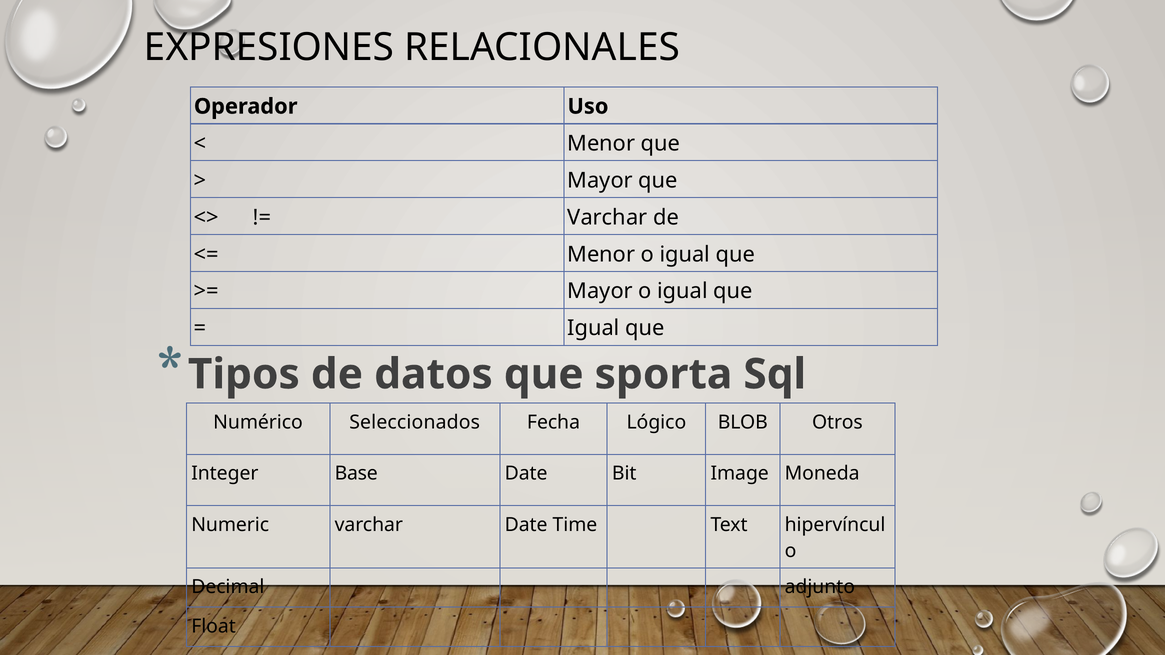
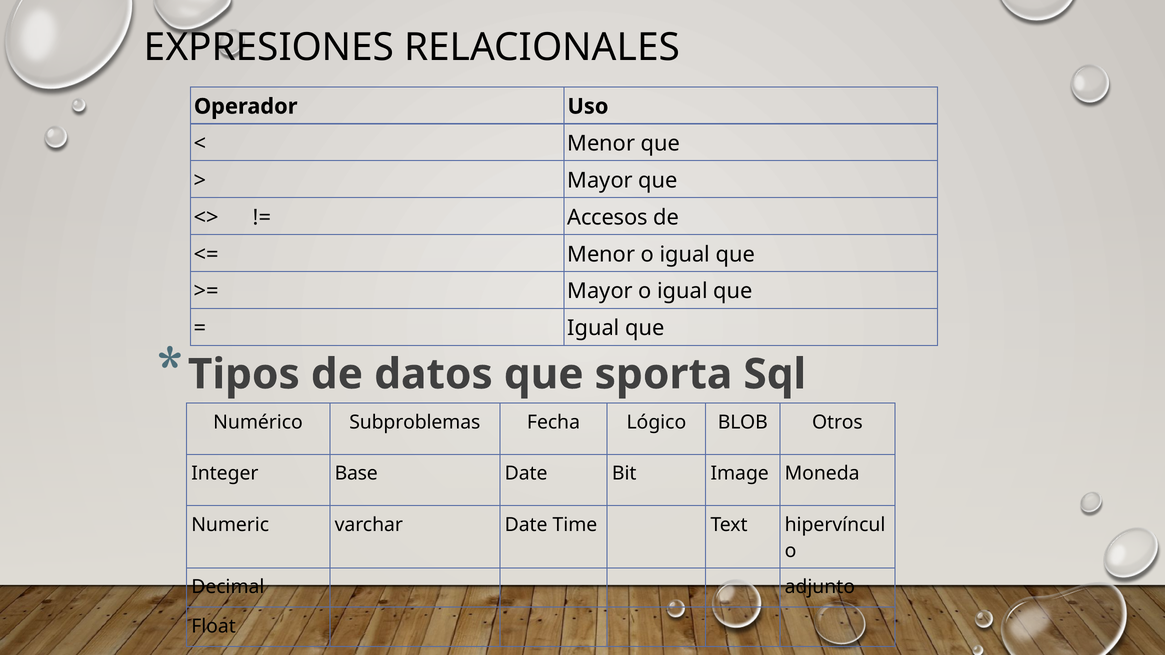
Varchar: Varchar -> Accesos (608, 217)
Seleccionados: Seleccionados -> Subproblemas (415, 422)
